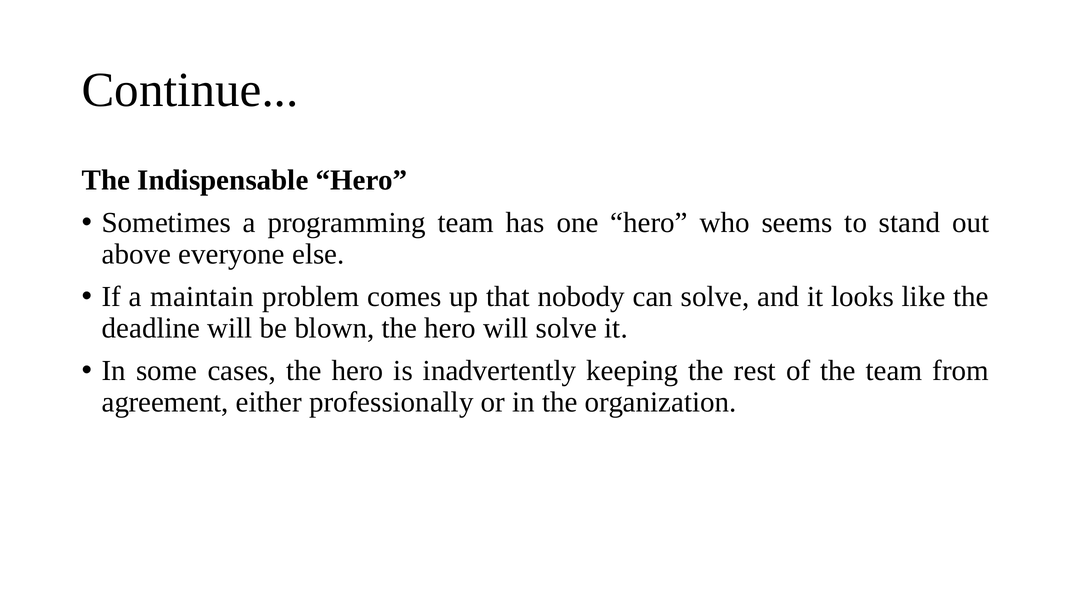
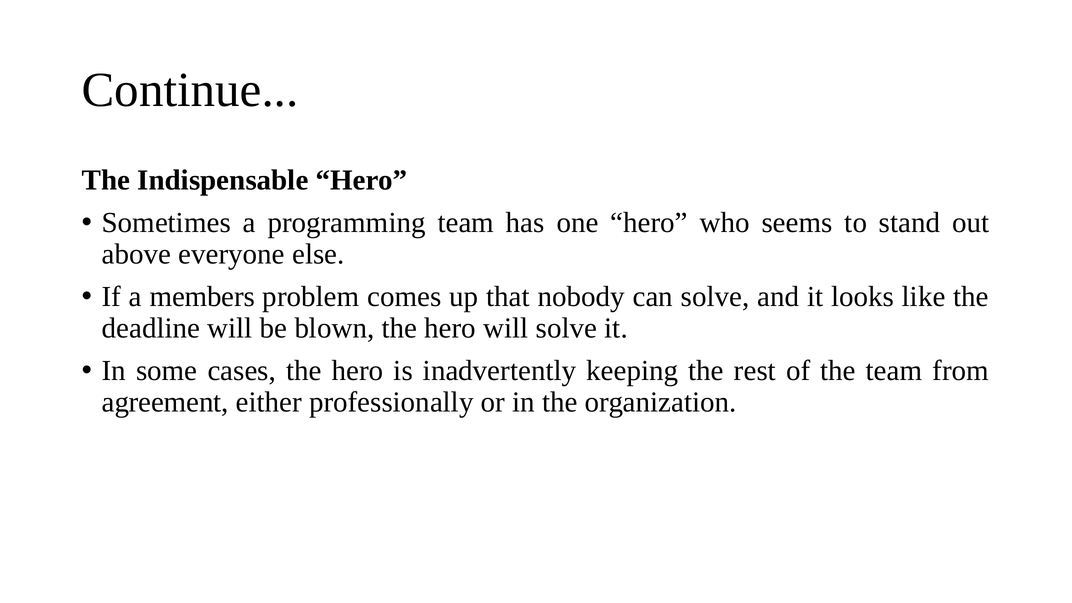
maintain: maintain -> members (202, 297)
